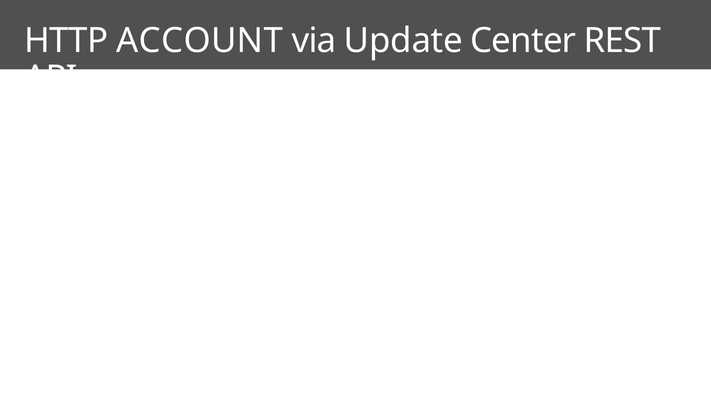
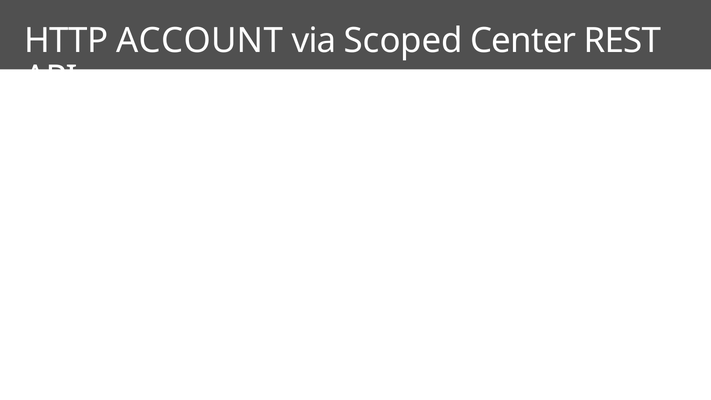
Update: Update -> Scoped (403, 41)
